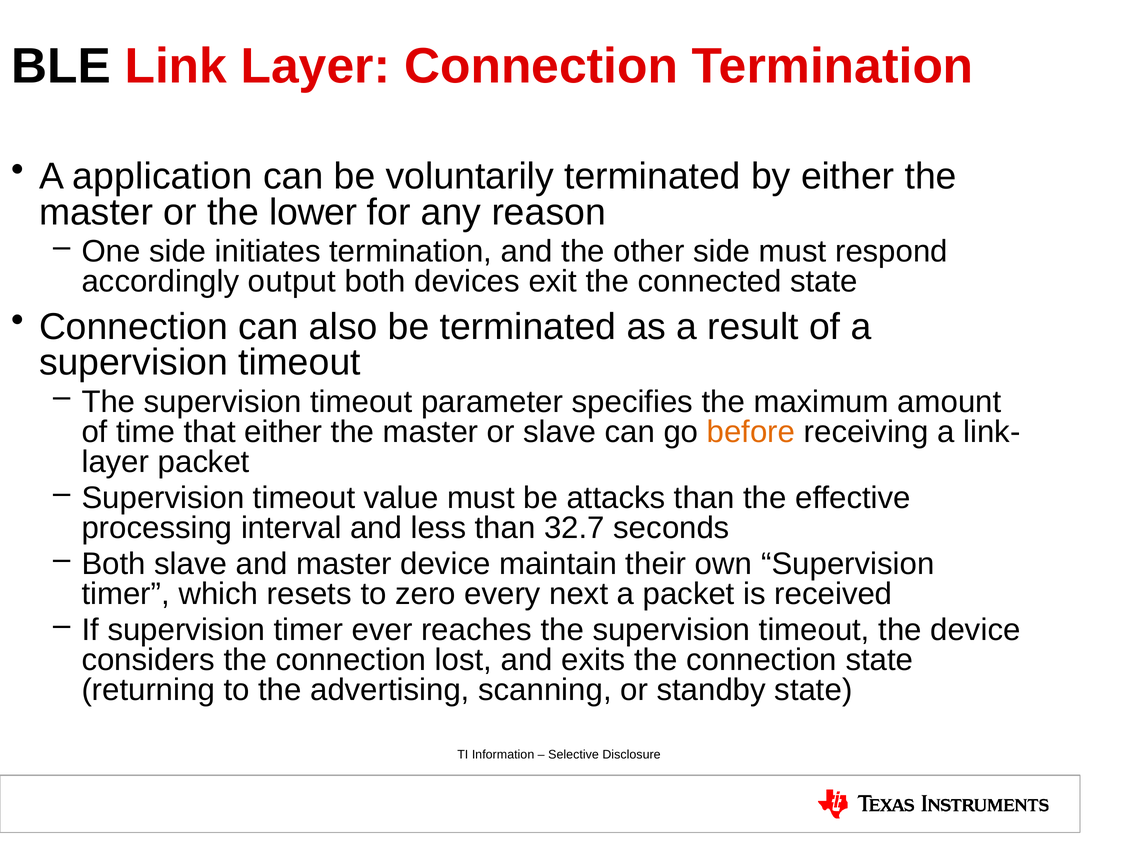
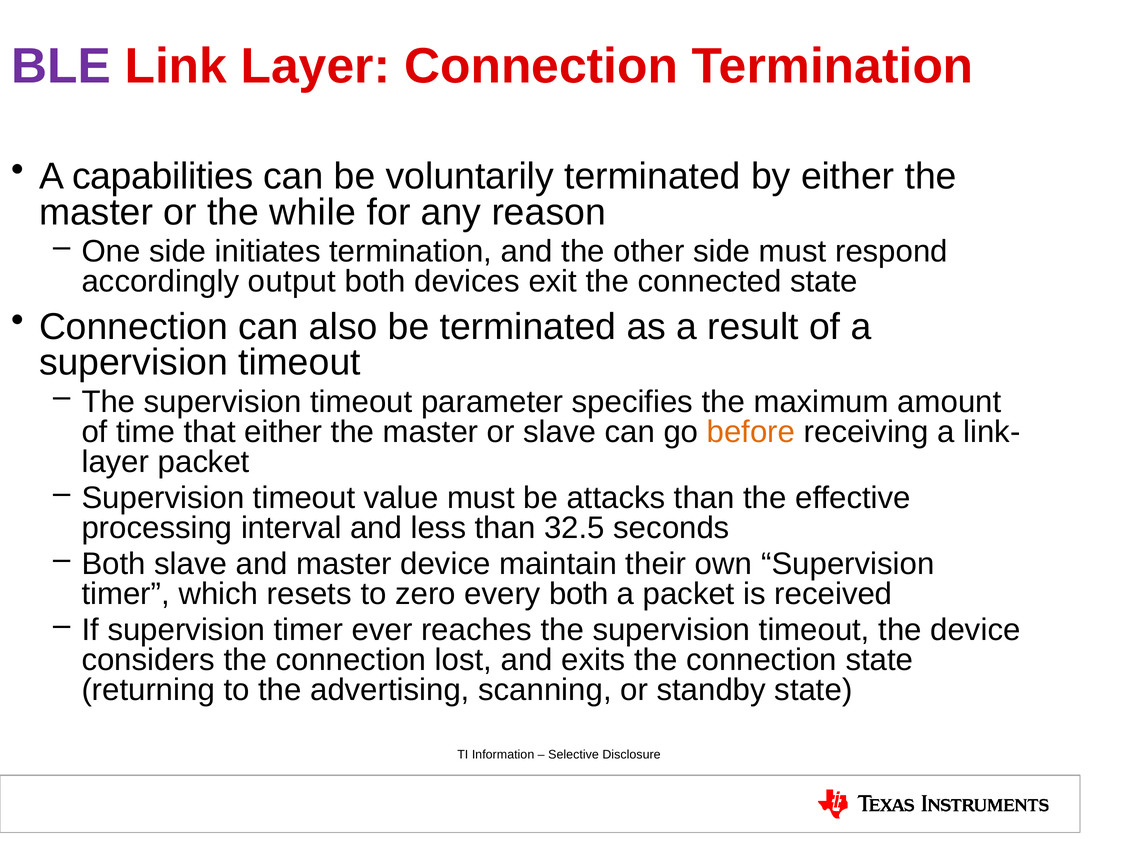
BLE colour: black -> purple (61, 66)
application: application -> capabilities (163, 176)
lower: lower -> while (313, 212)
32.7: 32.7 -> 32.5 (574, 528)
every next: next -> both (579, 594)
